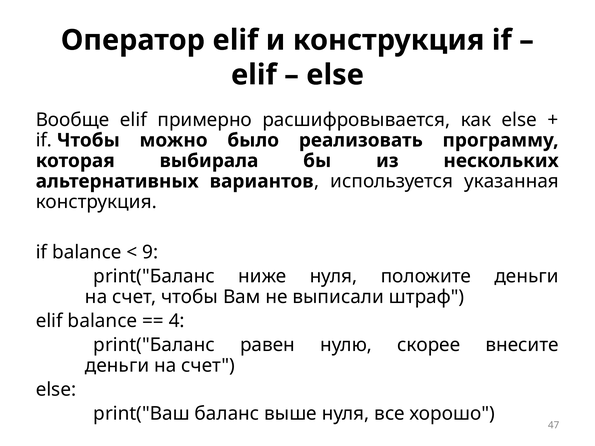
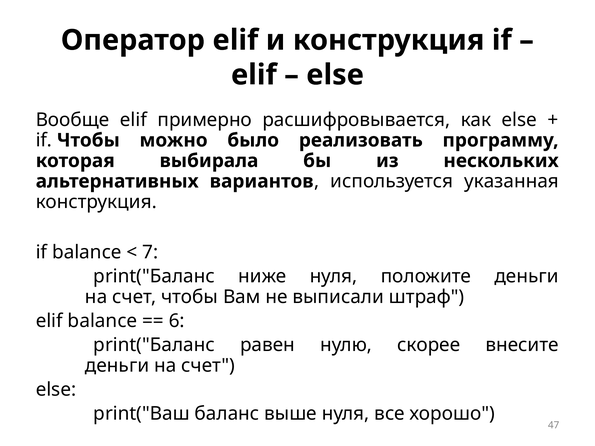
9: 9 -> 7 (150, 252)
4: 4 -> 6 (177, 321)
